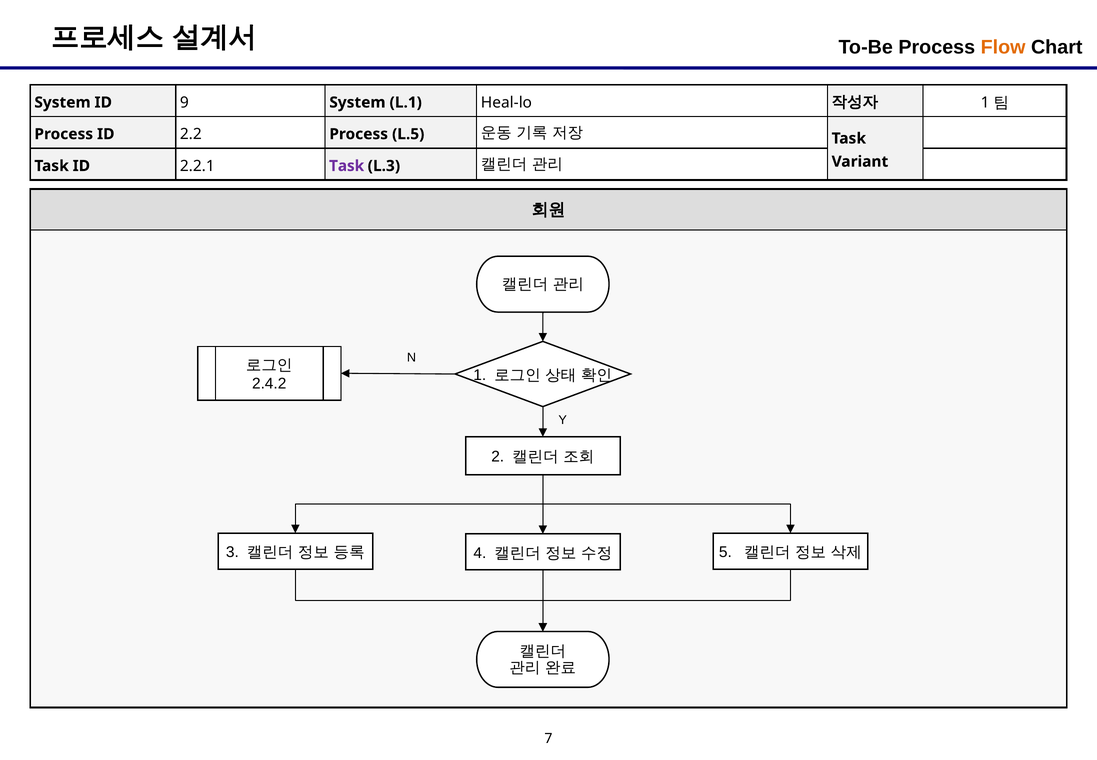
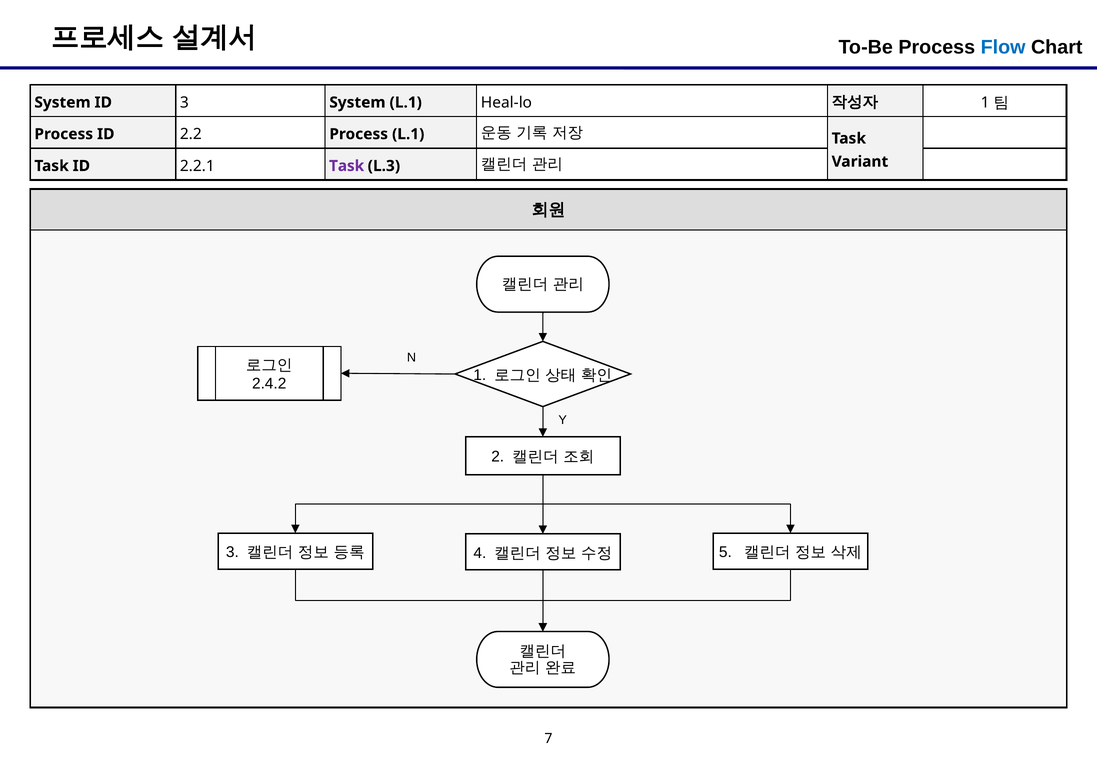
Flow colour: orange -> blue (1003, 47)
ID 9: 9 -> 3 (184, 102)
Process L.5: L.5 -> L.1 (408, 134)
